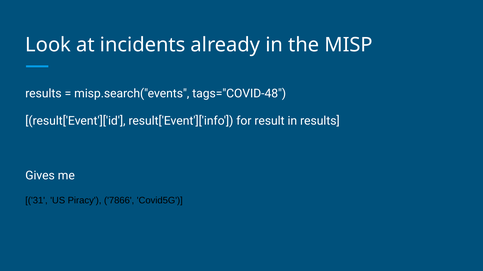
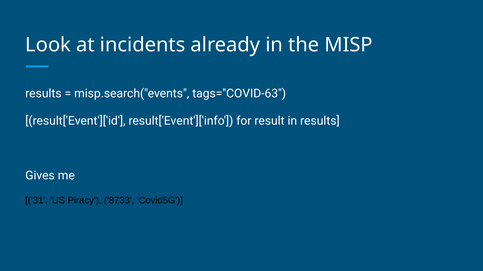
tags="COVID-48: tags="COVID-48 -> tags="COVID-63 (239, 94)
7866: 7866 -> 8733 (119, 201)
